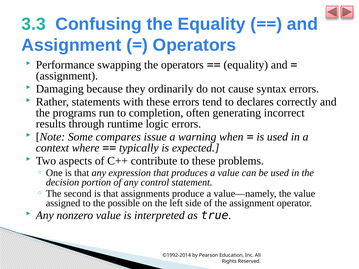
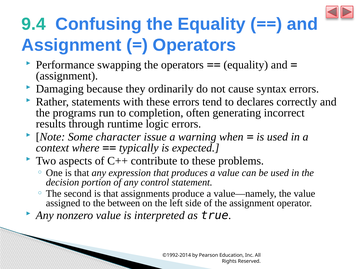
3.3: 3.3 -> 9.4 (34, 24)
compares: compares -> character (118, 137)
possible: possible -> between (124, 203)
